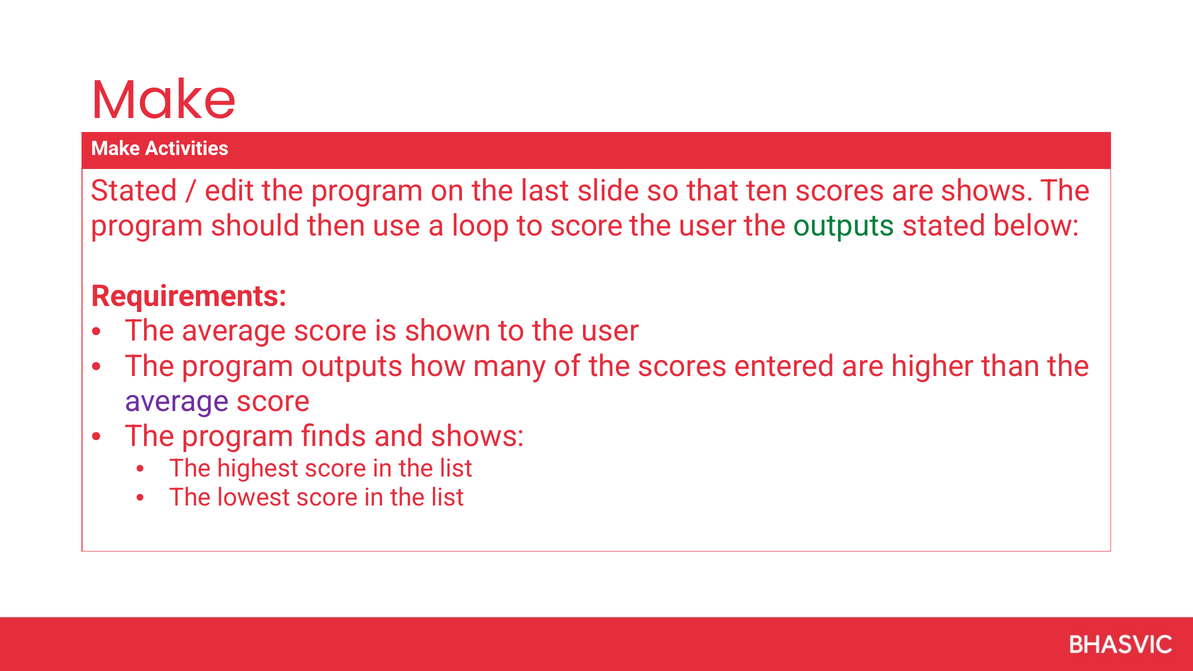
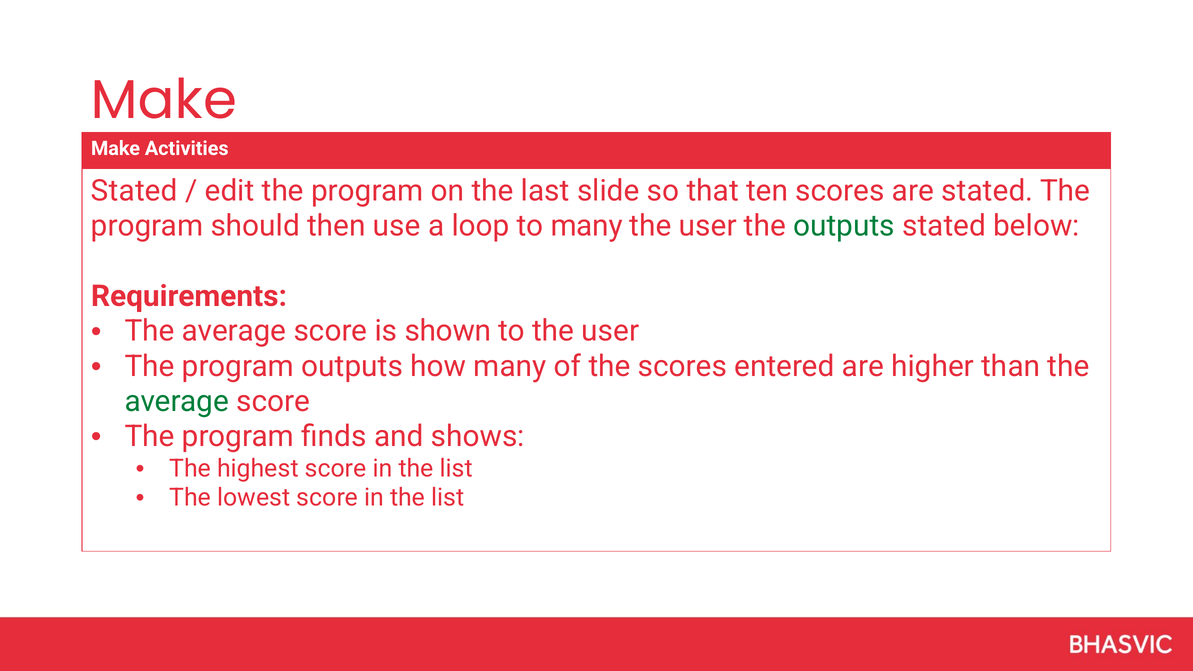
are shows: shows -> stated (987, 191)
to score: score -> many (587, 226)
average colour: purple -> green (177, 401)
